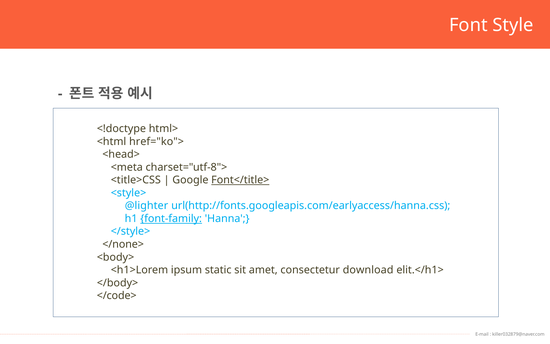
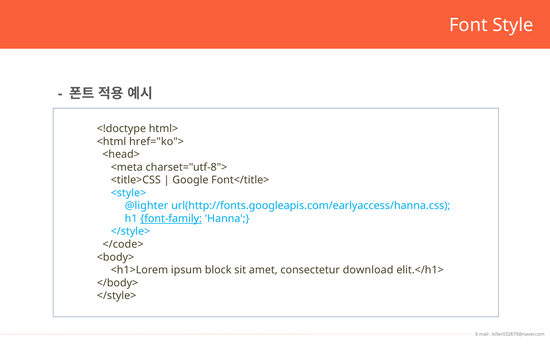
Font</title> underline: present -> none (240, 180)
</none>: </none> -> </code> (123, 244)
static: static -> block (218, 270)
</code>: </code> -> </style> (117, 295)
